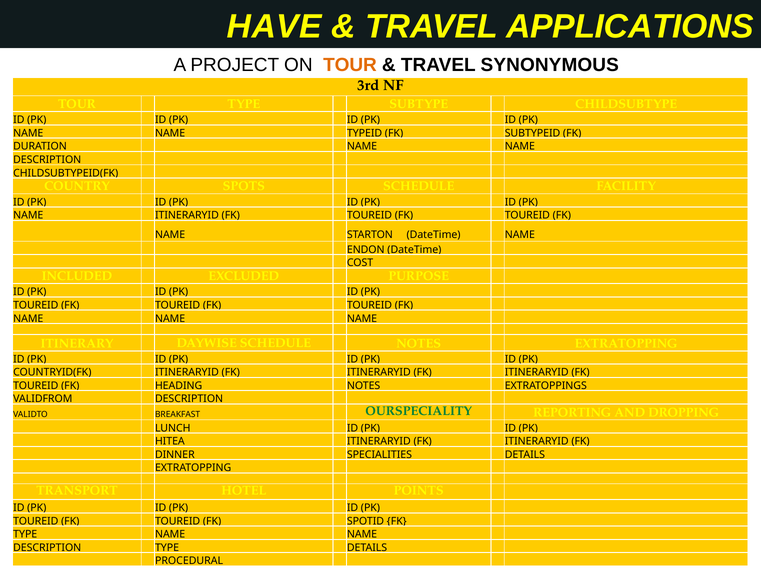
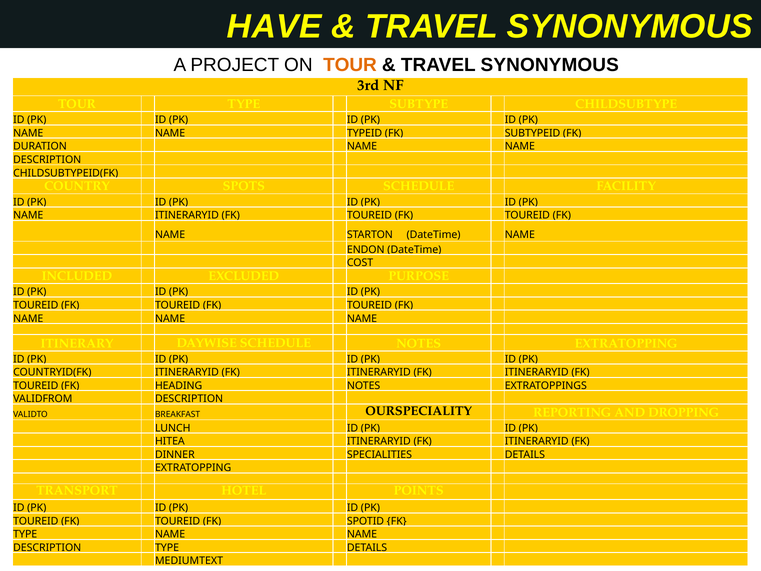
APPLICATIONS: APPLICATIONS -> SYNONYMOUS (630, 26)
OURSPECIALITY colour: green -> black (419, 411)
PROCEDURAL: PROCEDURAL -> MEDIUMTEXT (189, 561)
